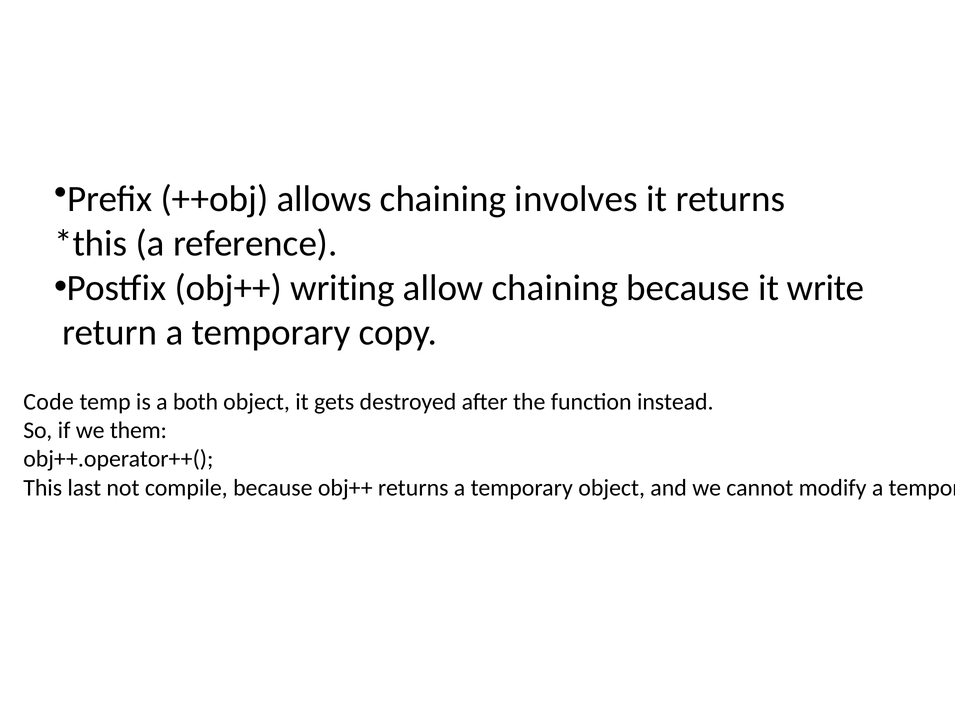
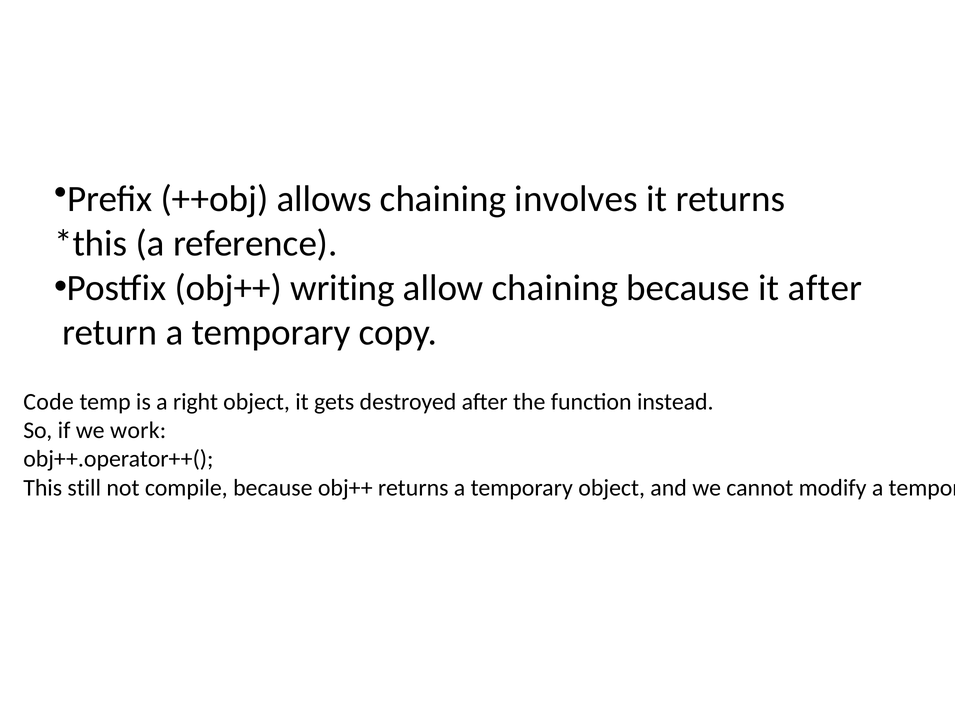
it write: write -> after (825, 288)
both: both -> right (195, 402)
them: them -> work (138, 431)
last: last -> still (84, 488)
